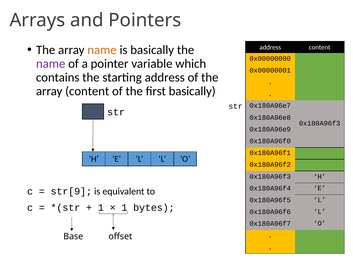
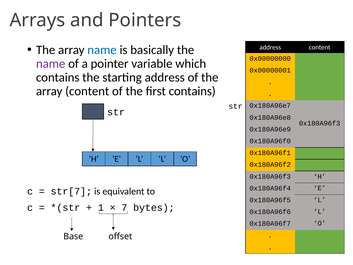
name colour: orange -> blue (102, 50)
first basically: basically -> contains (192, 91)
str[9: str[9 -> str[7 (71, 191)
1: 1 -> 7 (124, 207)
